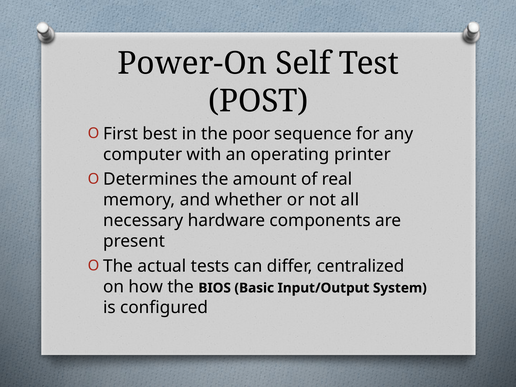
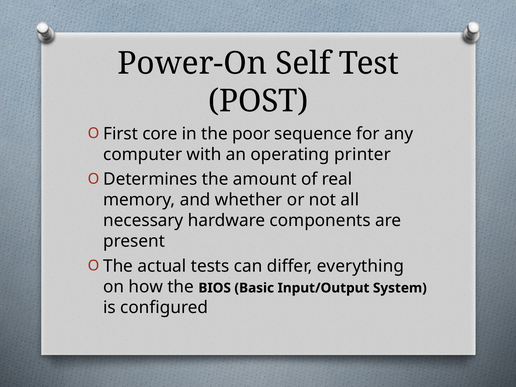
best: best -> core (160, 134)
centralized: centralized -> everything (360, 266)
